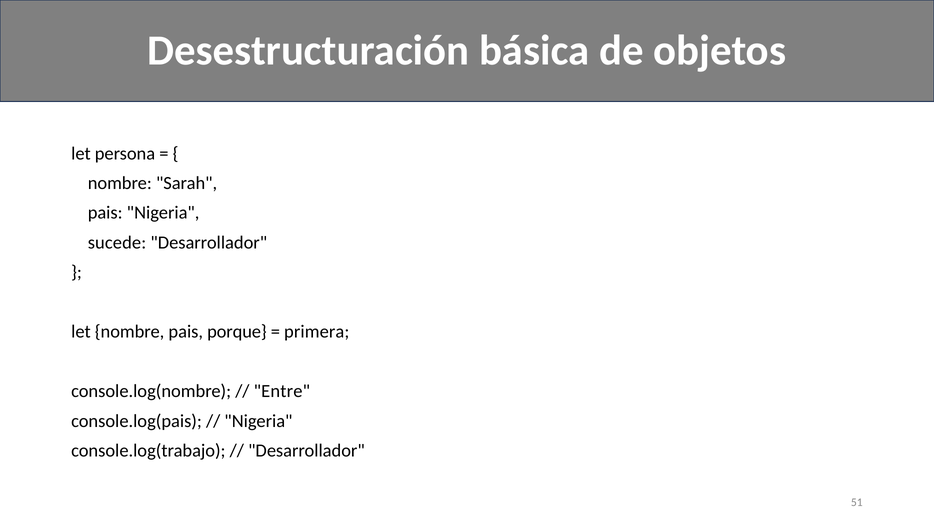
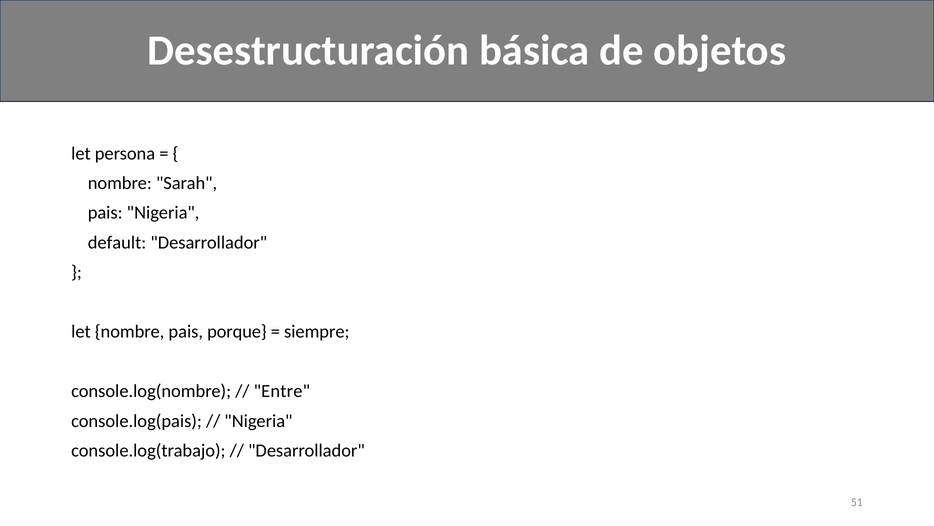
sucede: sucede -> default (117, 242)
primera: primera -> siempre (317, 331)
